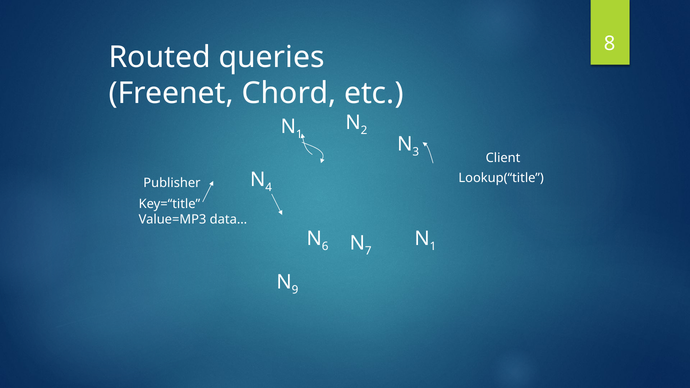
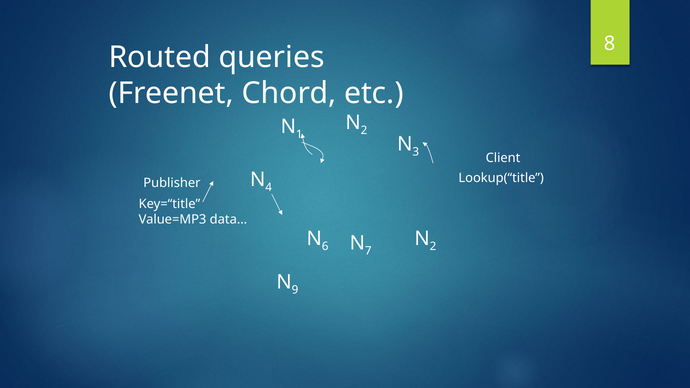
1: 1 -> 2 (433, 247)
